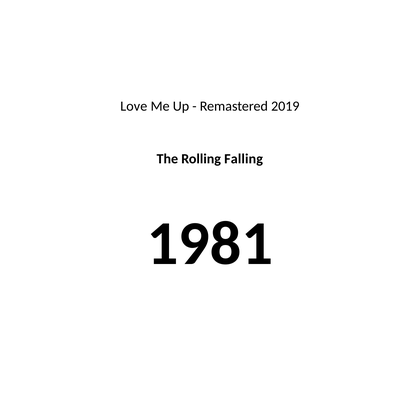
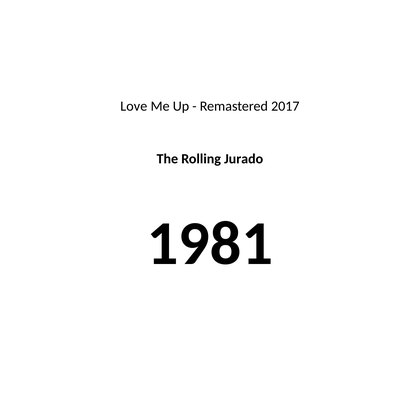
2019: 2019 -> 2017 (285, 106)
Falling: Falling -> Jurado (244, 159)
